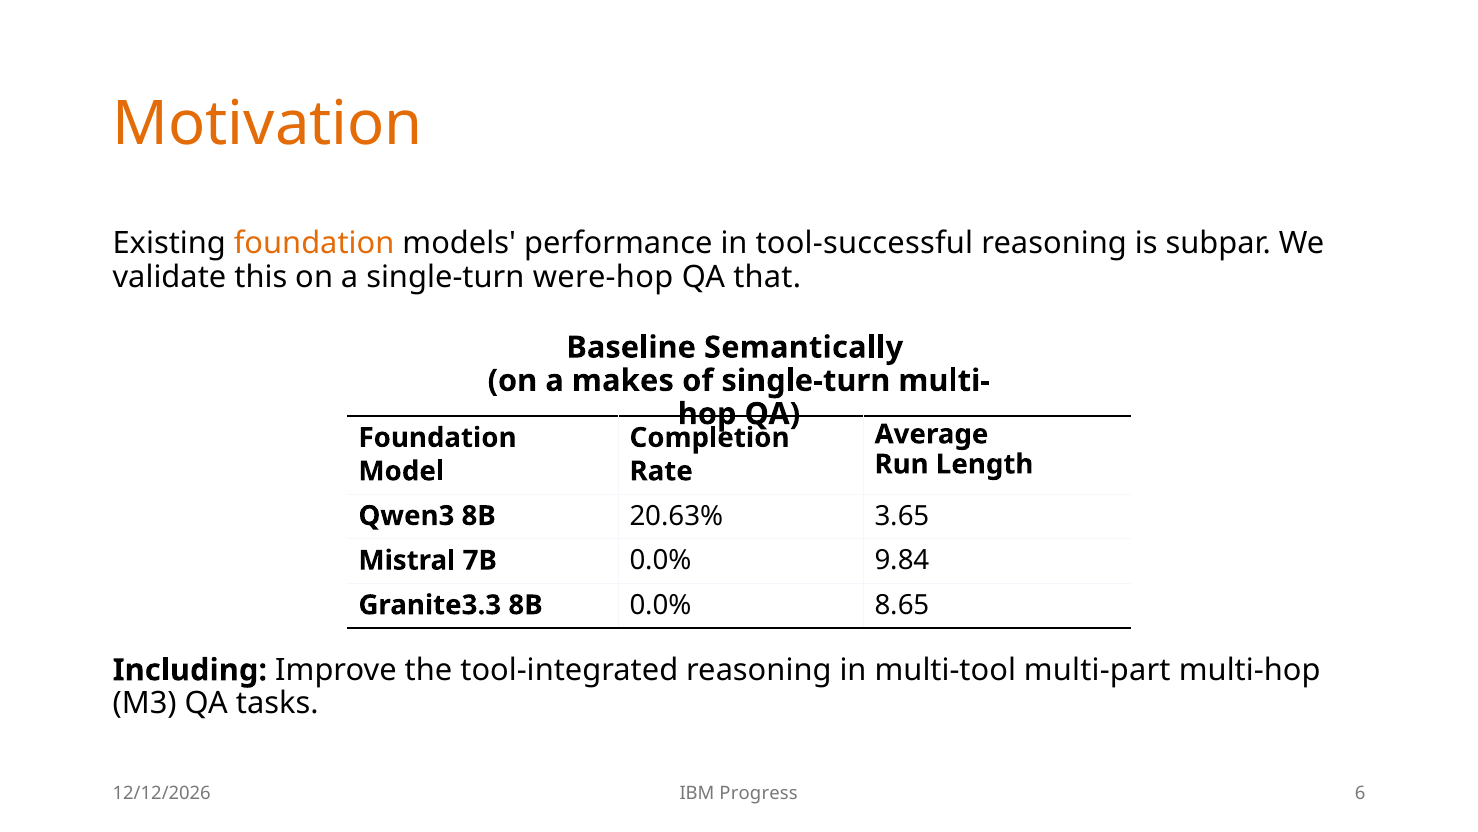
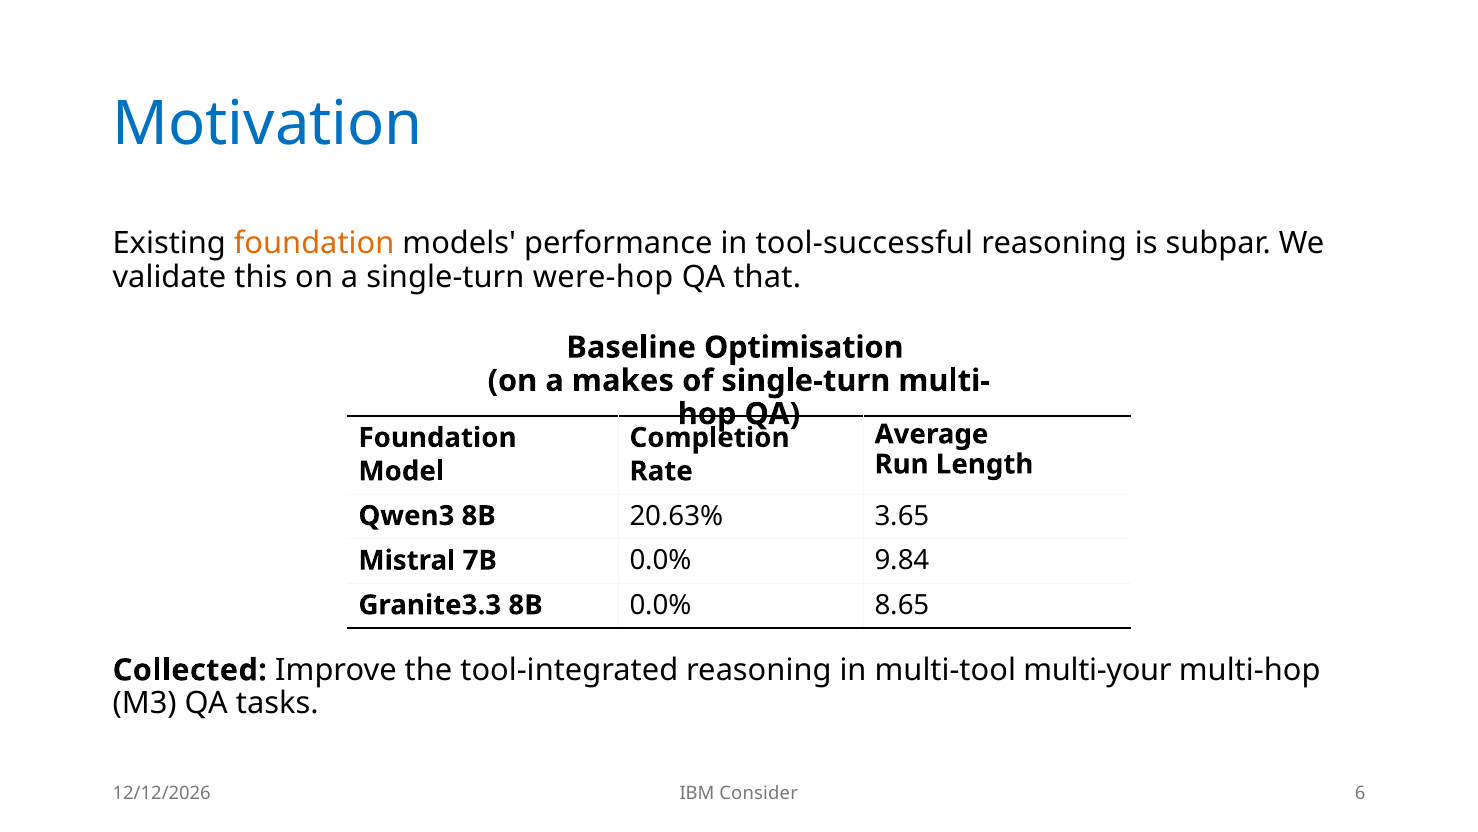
Motivation colour: orange -> blue (268, 124)
Semantically: Semantically -> Optimisation (804, 347)
Including: Including -> Collected (190, 670)
multi-part: multi-part -> multi-your (1098, 670)
Progress: Progress -> Consider (759, 792)
